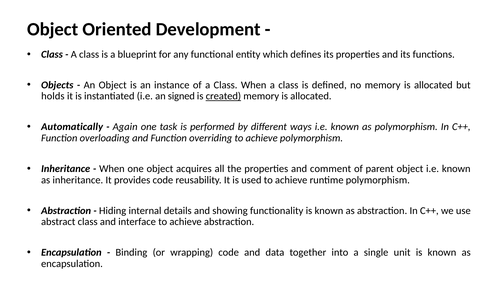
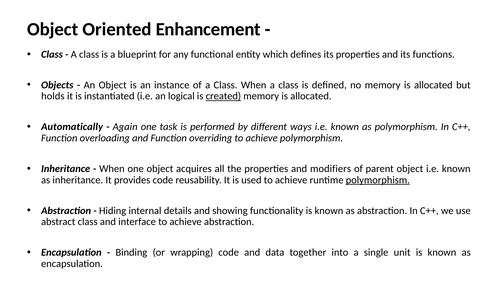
Development: Development -> Enhancement (208, 29)
signed: signed -> logical (181, 96)
comment: comment -> modifiers (331, 169)
polymorphism underline: none -> present (378, 180)
